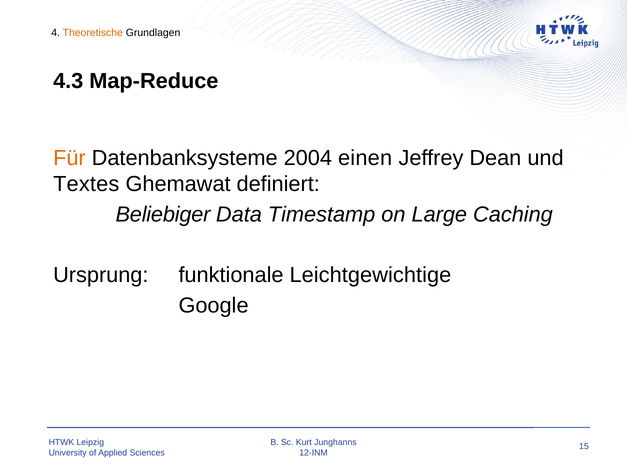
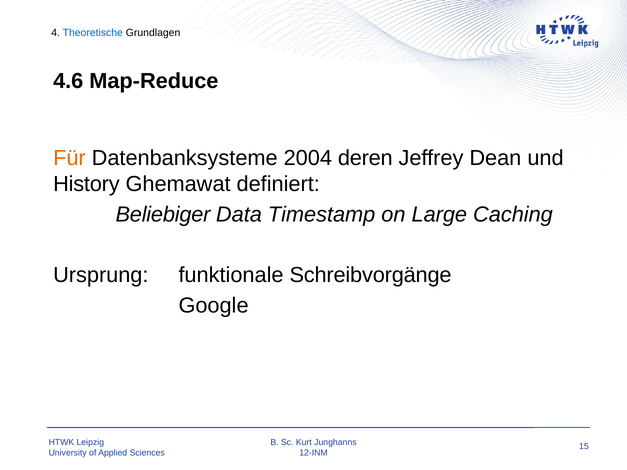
Theoretische colour: orange -> blue (93, 33)
4.3: 4.3 -> 4.6 (68, 81)
einen: einen -> deren (365, 158)
Textes: Textes -> History (86, 184)
Leichtgewichtige: Leichtgewichtige -> Schreibvorgänge (371, 275)
